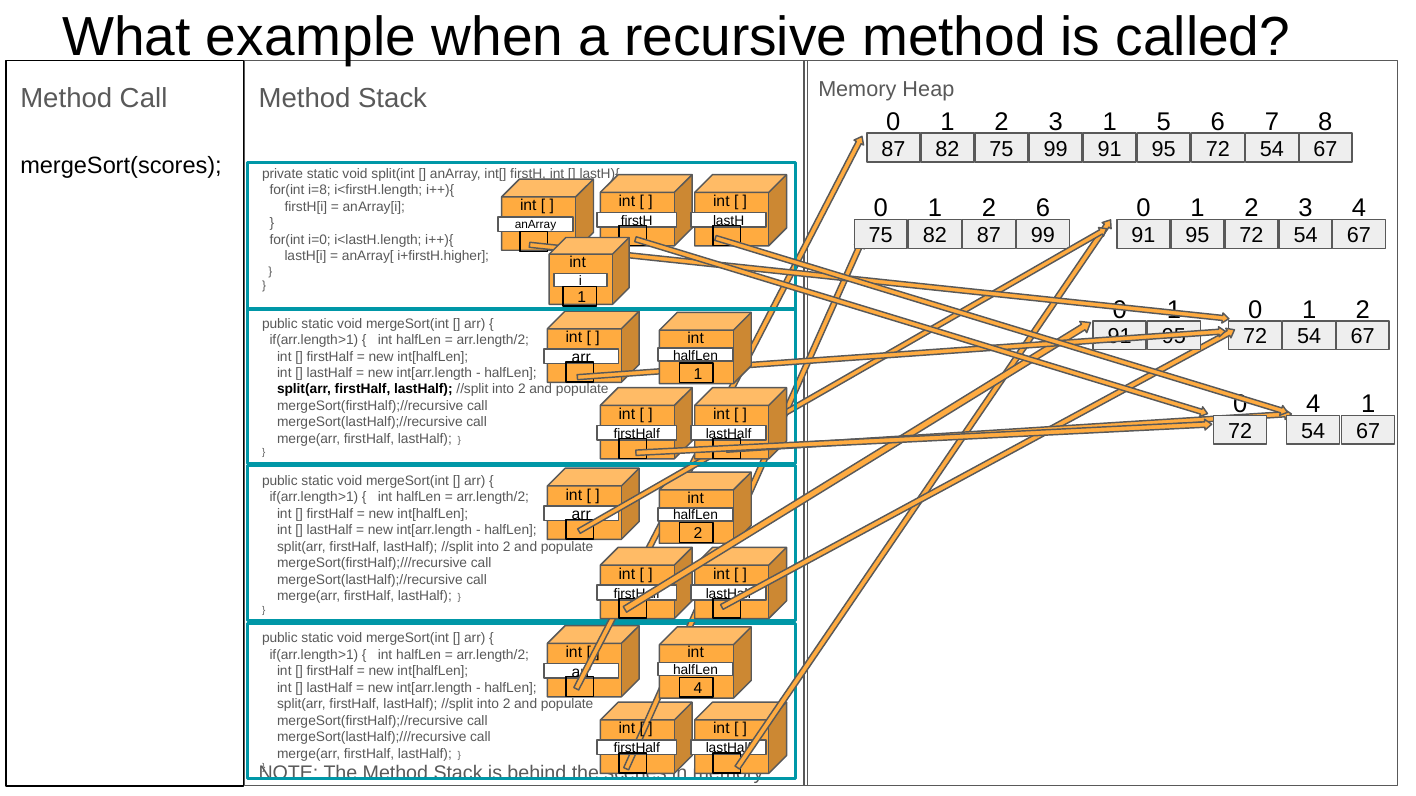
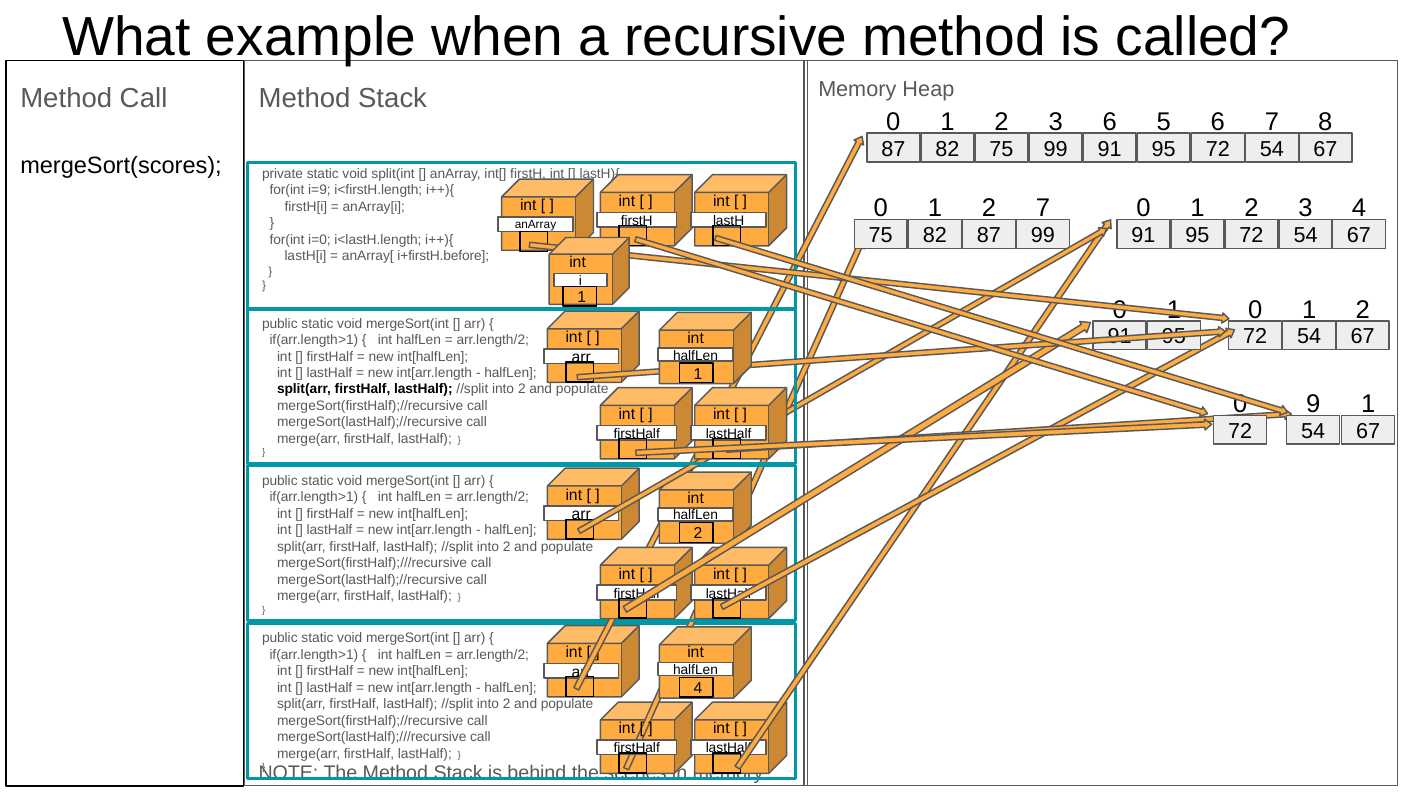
3 1: 1 -> 6 (1110, 122)
i=8: i=8 -> i=9 (319, 190)
2 6: 6 -> 7 (1043, 209)
i+firstH.higher: i+firstH.higher -> i+firstH.before (443, 256)
4: 4 -> 9 (1313, 404)
